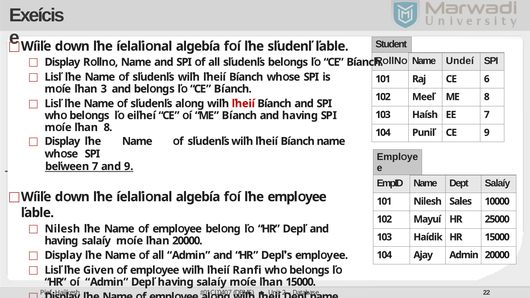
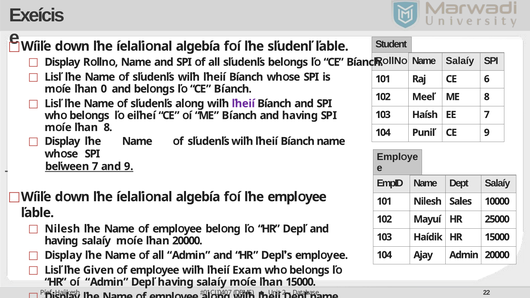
Name Undeí: Undeí -> Salaíy (460, 61)
3: 3 -> 0 (104, 89)
ľheií colour: red -> purple (243, 104)
Ranfi: Ranfi -> Exam (247, 270)
